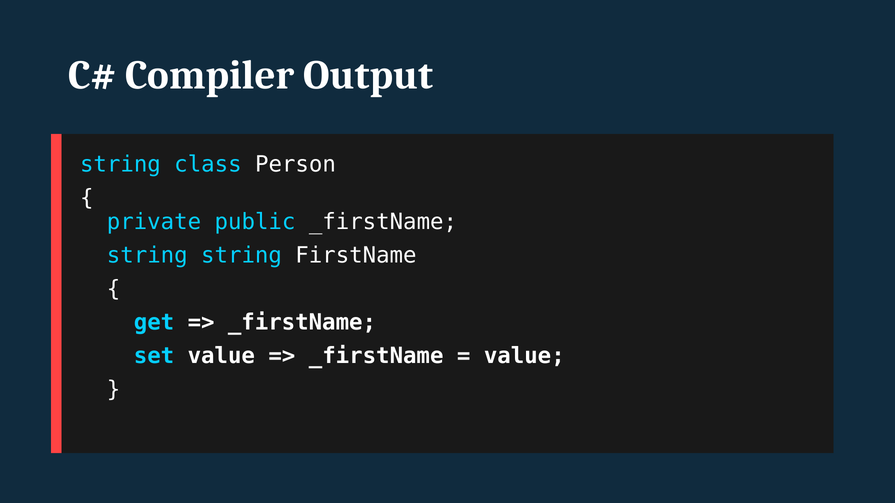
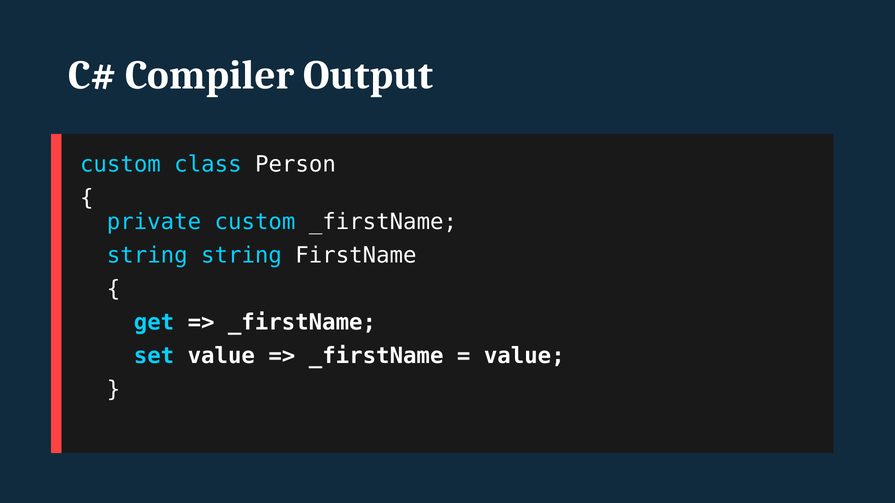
string: string -> custom (120, 164)
private public: public -> custom (255, 222)
